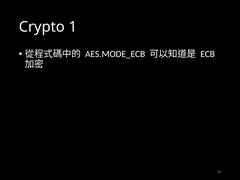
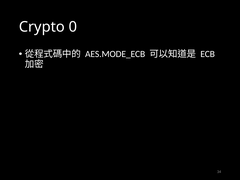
1: 1 -> 0 (73, 27)
